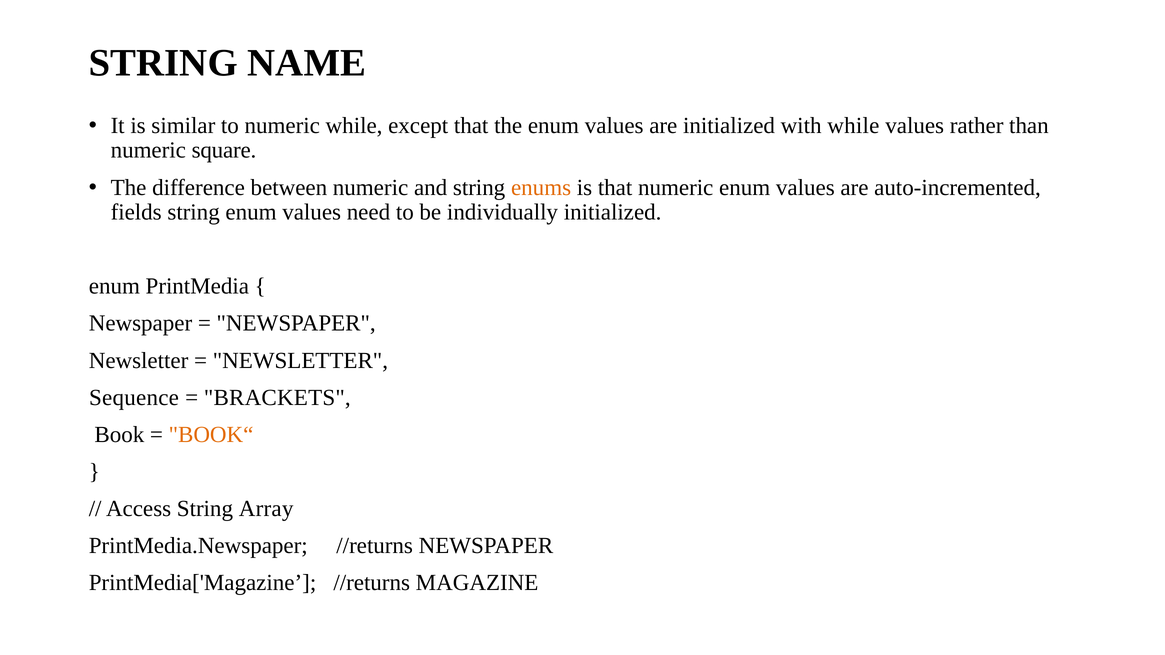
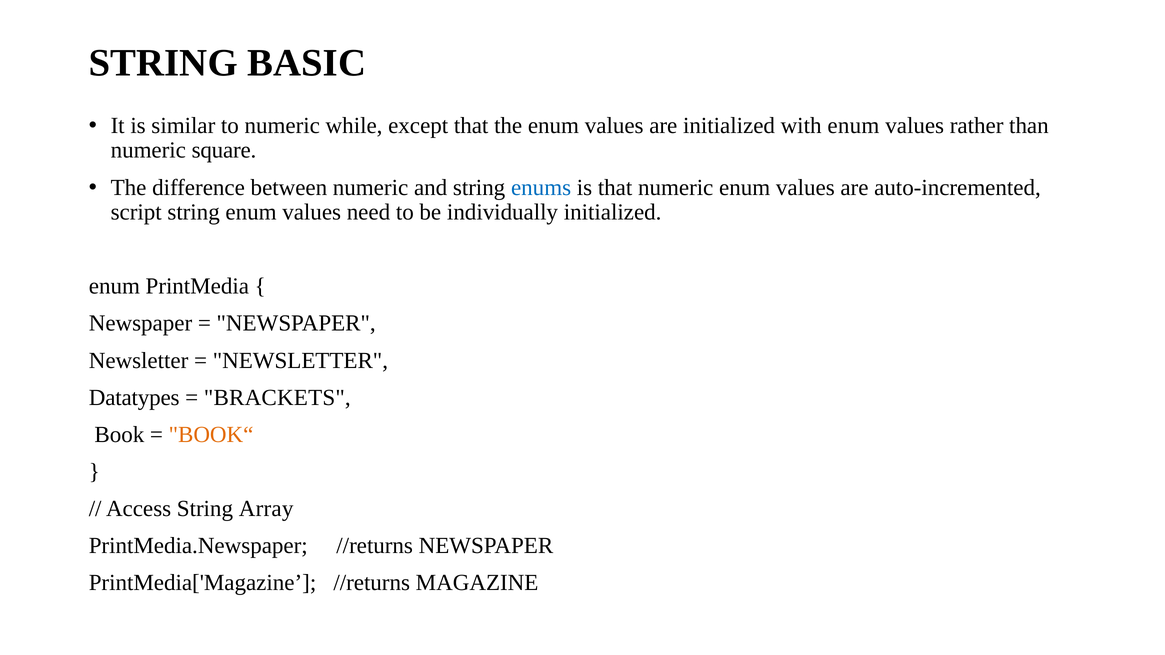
NAME: NAME -> BASIC (307, 63)
with while: while -> enum (853, 126)
enums colour: orange -> blue (541, 188)
fields: fields -> script (136, 212)
Sequence: Sequence -> Datatypes (134, 398)
